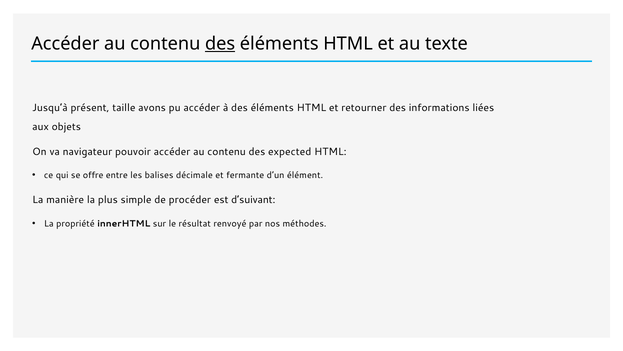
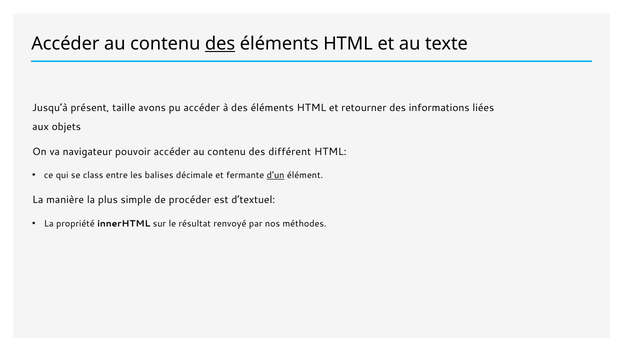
expected: expected -> différent (290, 152)
offre: offre -> class (93, 175)
d’un underline: none -> present (276, 175)
d’suivant: d’suivant -> d’textuel (253, 200)
